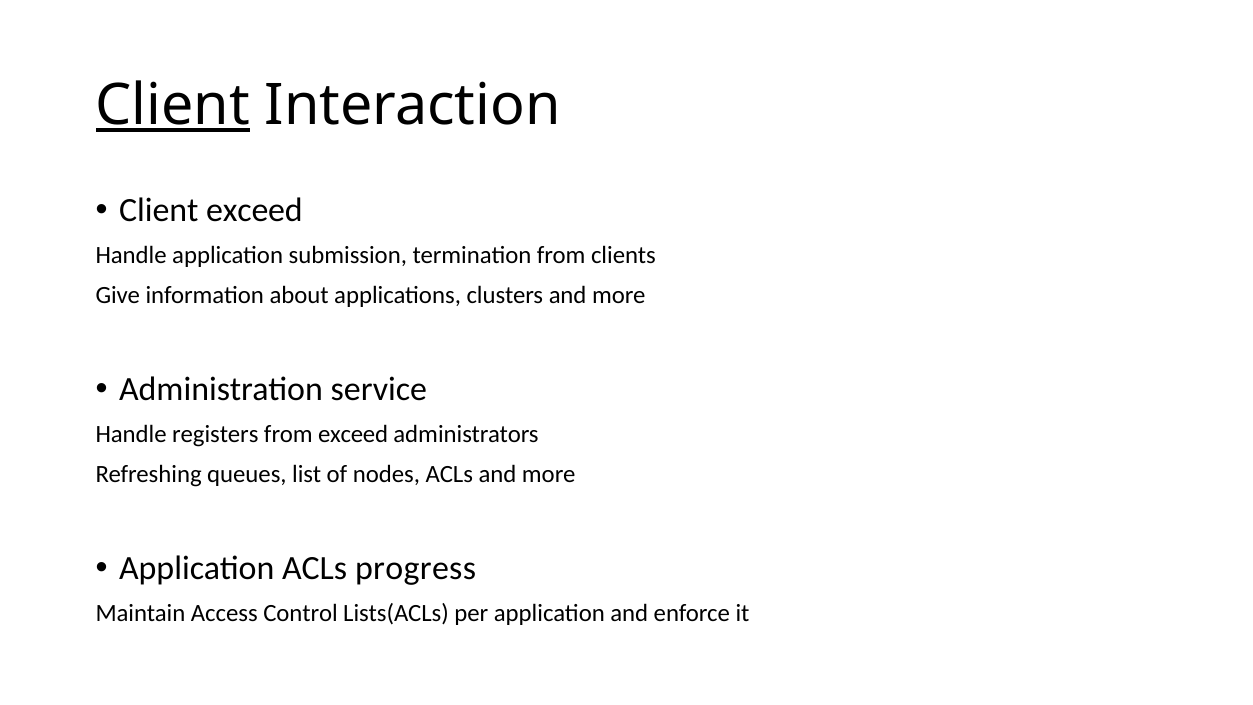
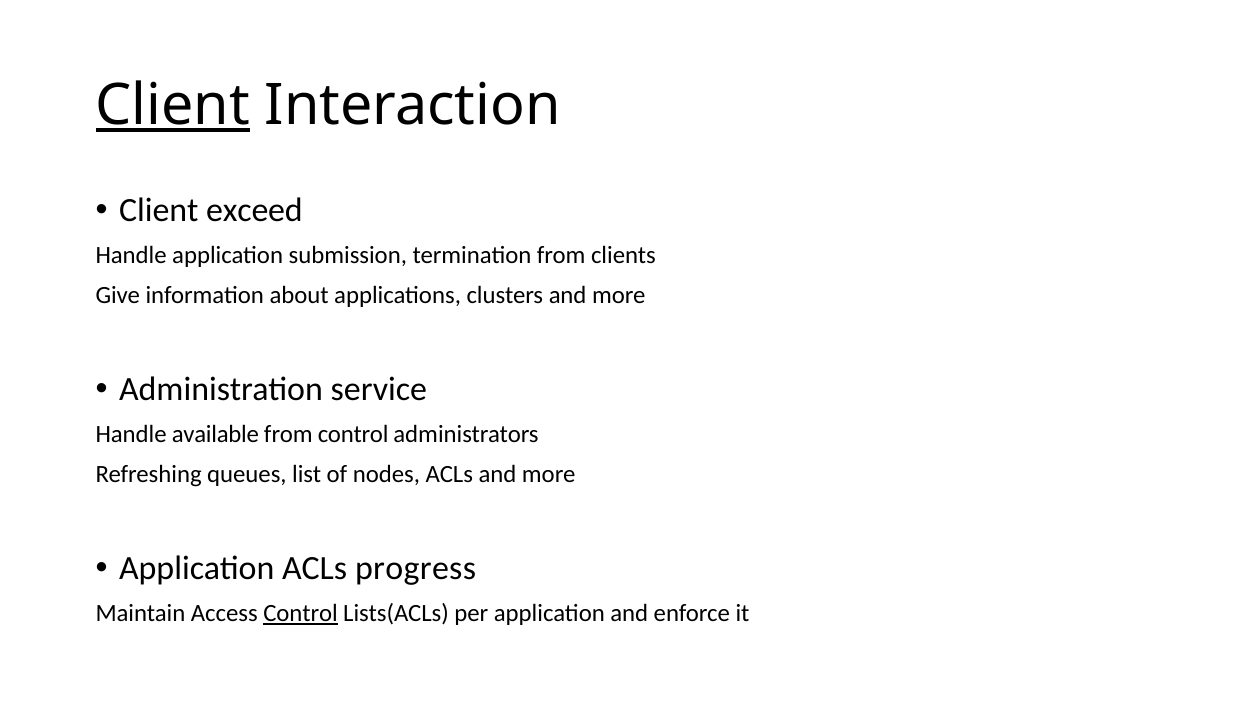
registers: registers -> available (215, 434)
from exceed: exceed -> control (353, 434)
Control underline: none -> present (301, 613)
